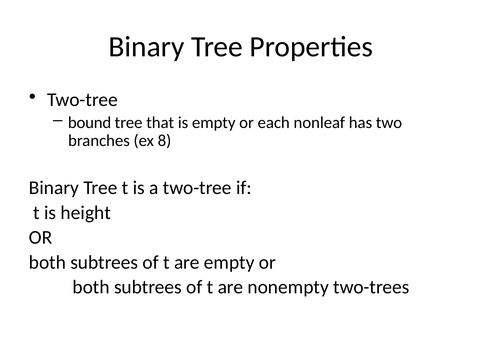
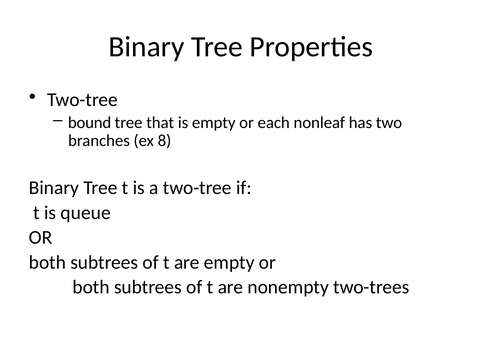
height: height -> queue (86, 212)
